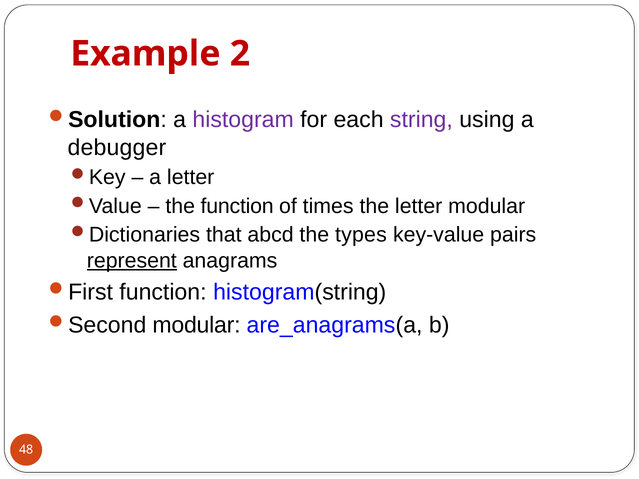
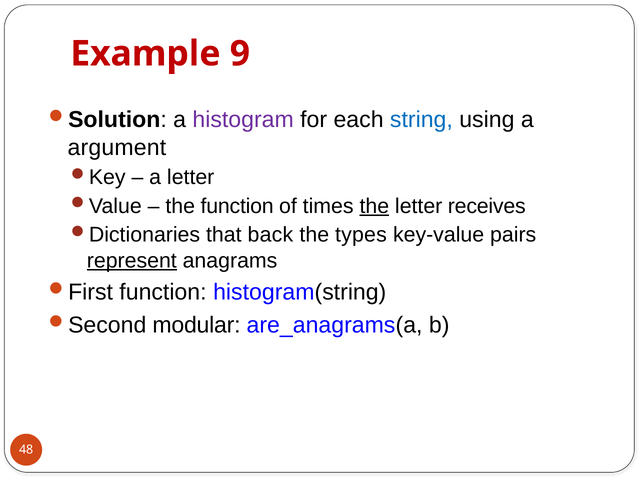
2: 2 -> 9 (240, 54)
string colour: purple -> blue (421, 120)
debugger: debugger -> argument (117, 148)
the underline: none -> present (374, 206)
letter modular: modular -> receives (487, 206)
abcd: abcd -> back (270, 235)
